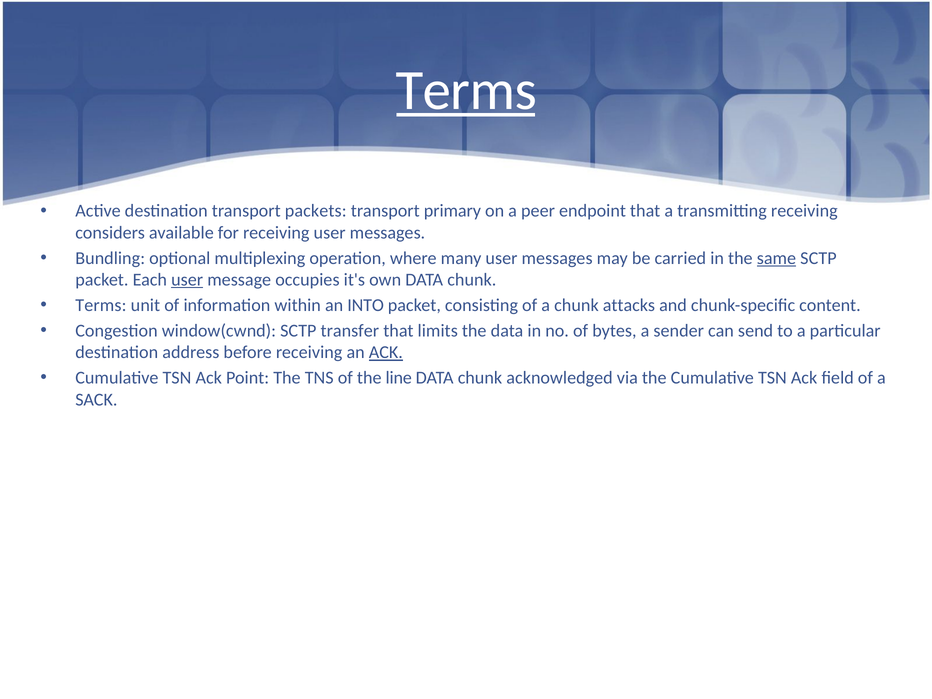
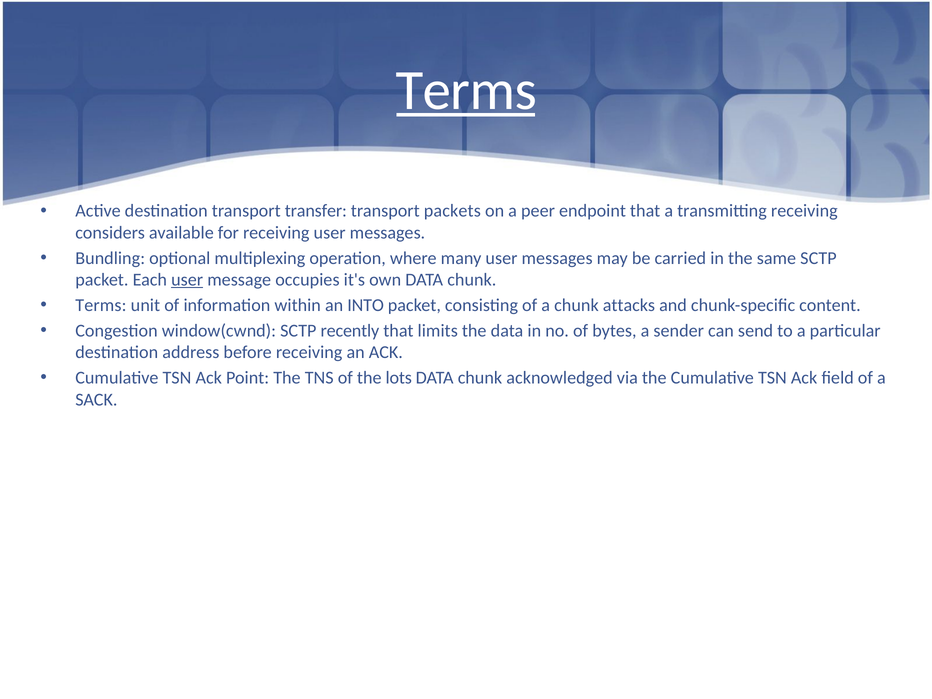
packets: packets -> transfer (316, 211)
primary: primary -> packets (452, 211)
same underline: present -> none (776, 258)
transfer: transfer -> recently (350, 331)
ACK underline: present -> none (386, 352)
line: line -> lots (399, 378)
